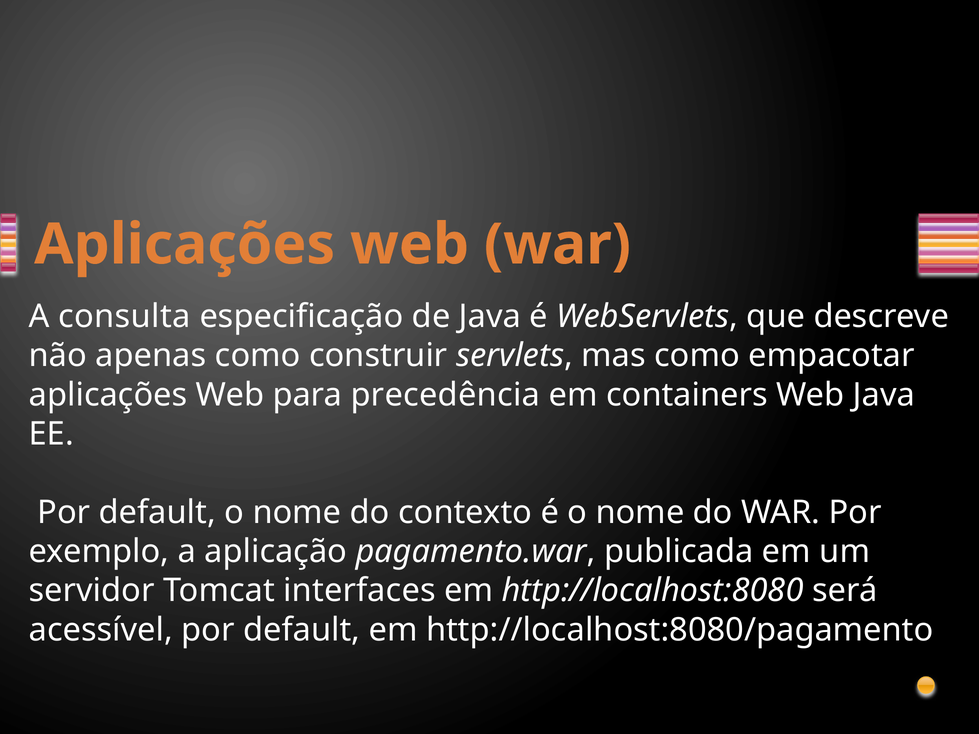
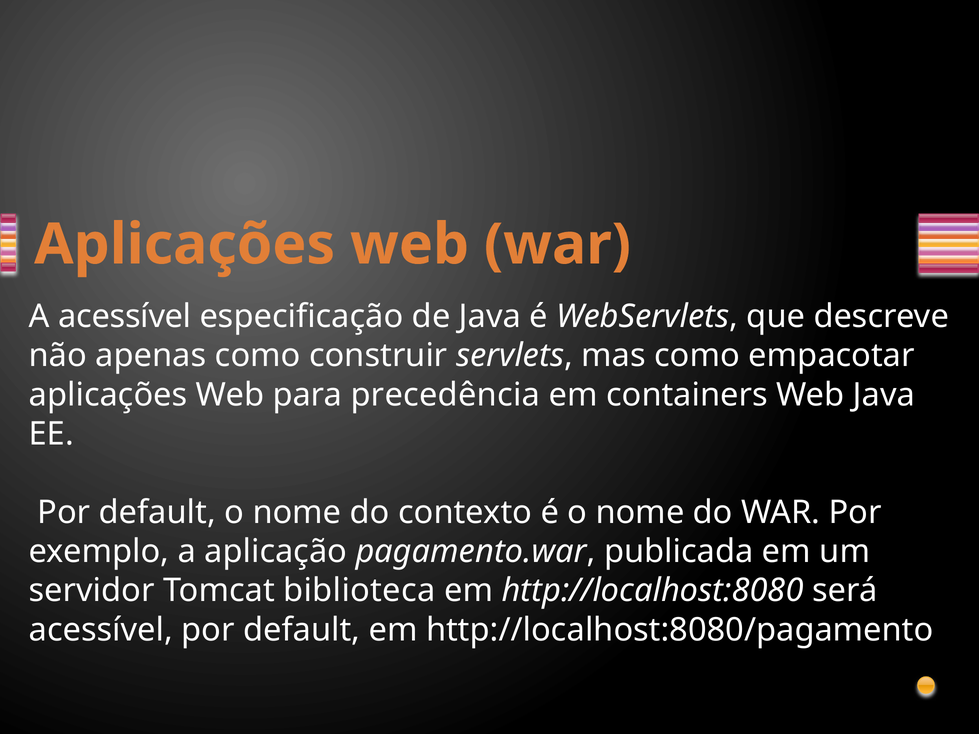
A consulta: consulta -> acessível (125, 317)
interfaces: interfaces -> biblioteca (359, 591)
